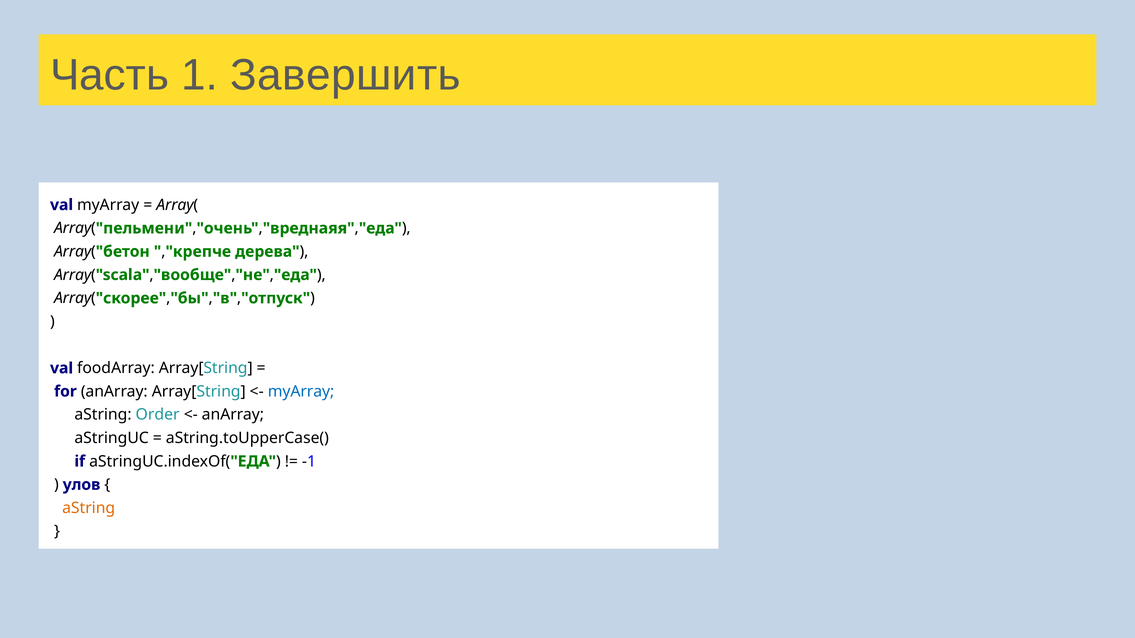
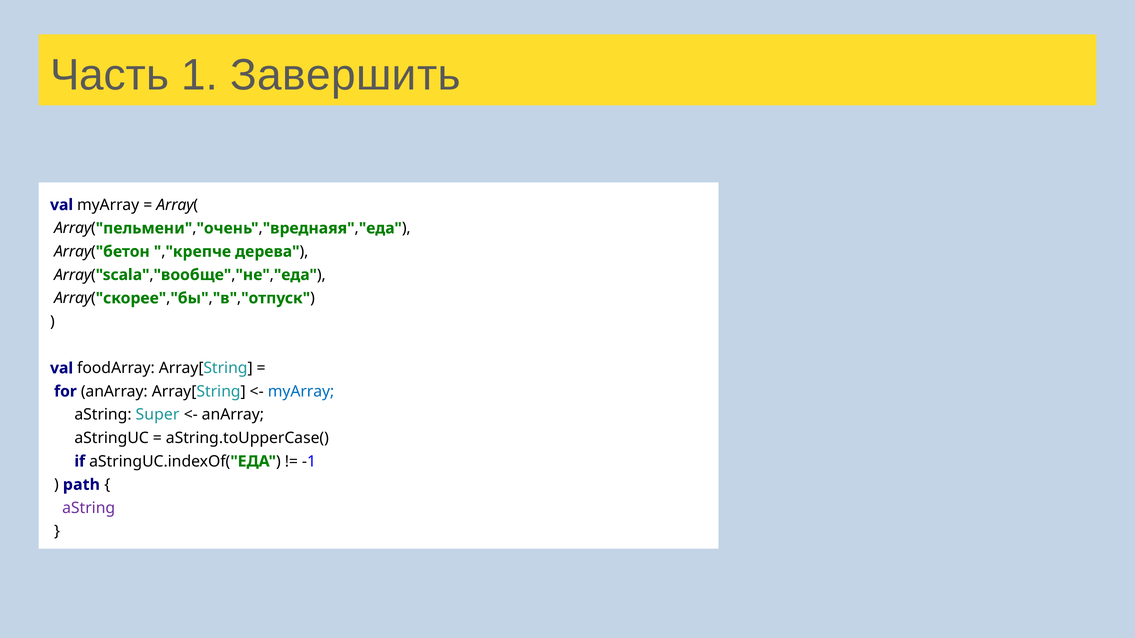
Order: Order -> Super (158, 415)
улов: улов -> path (81, 485)
aString colour: orange -> purple (89, 508)
